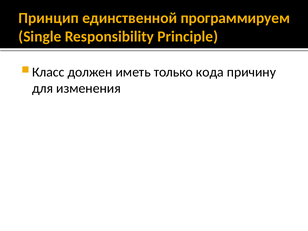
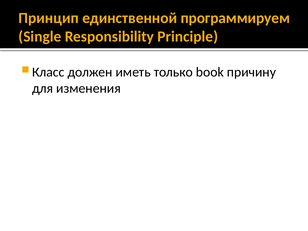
кода: кода -> book (210, 72)
